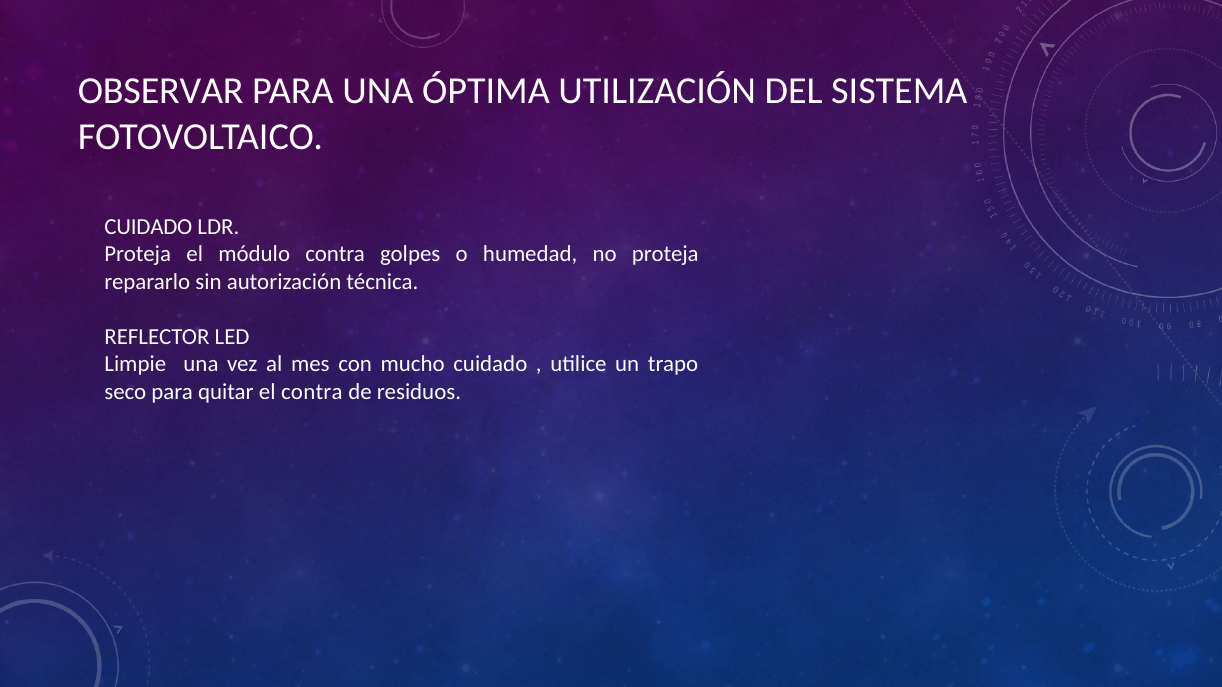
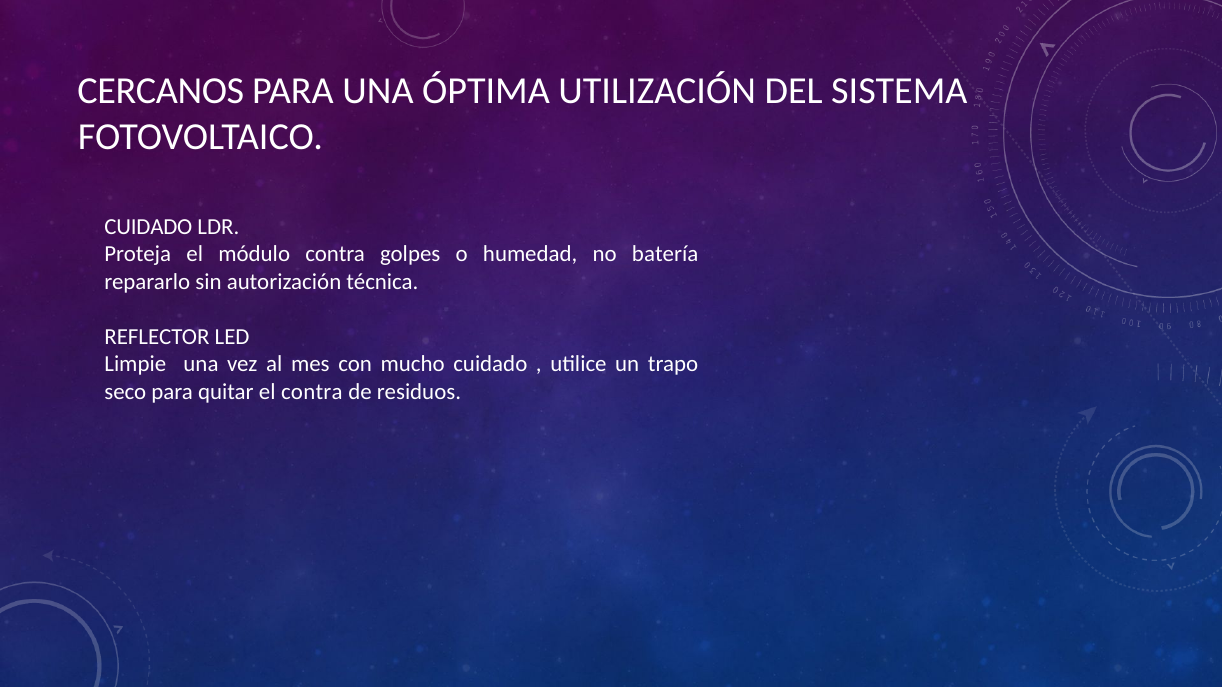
OBSERVAR: OBSERVAR -> CERCANOS (161, 91)
no proteja: proteja -> batería (665, 254)
